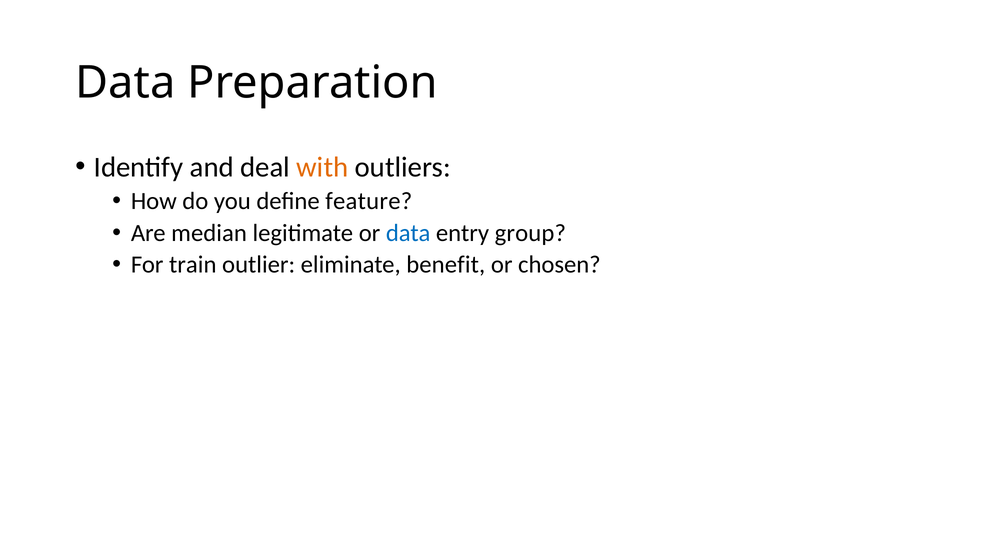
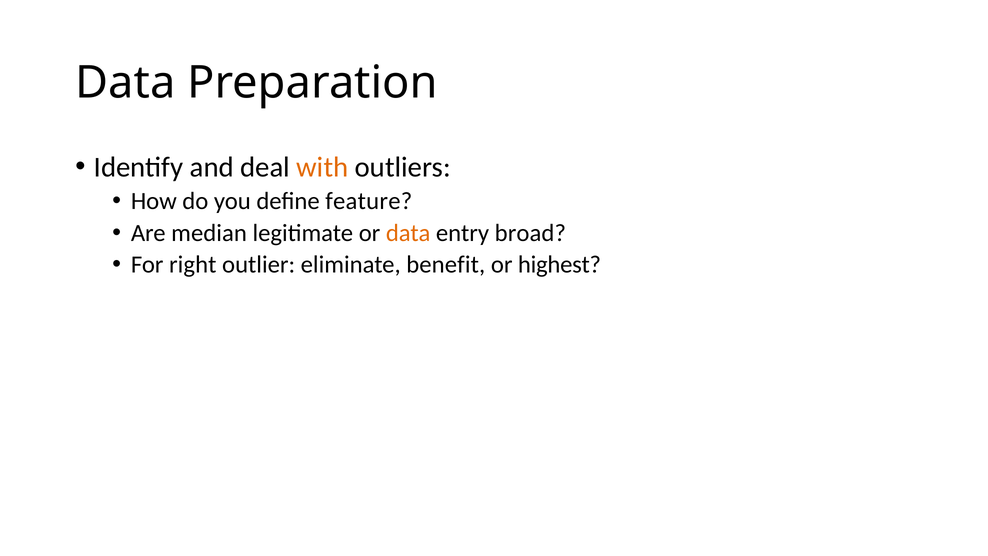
data colour: blue -> orange (408, 233)
group: group -> broad (530, 233)
train: train -> right (193, 265)
chosen: chosen -> highest (560, 265)
